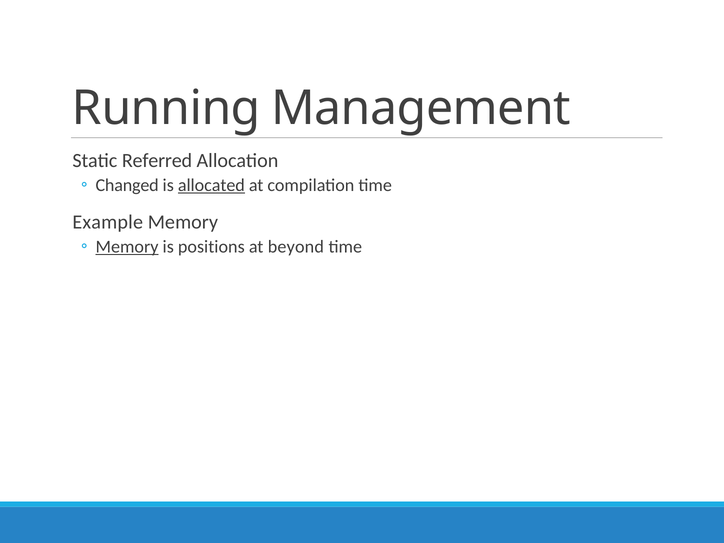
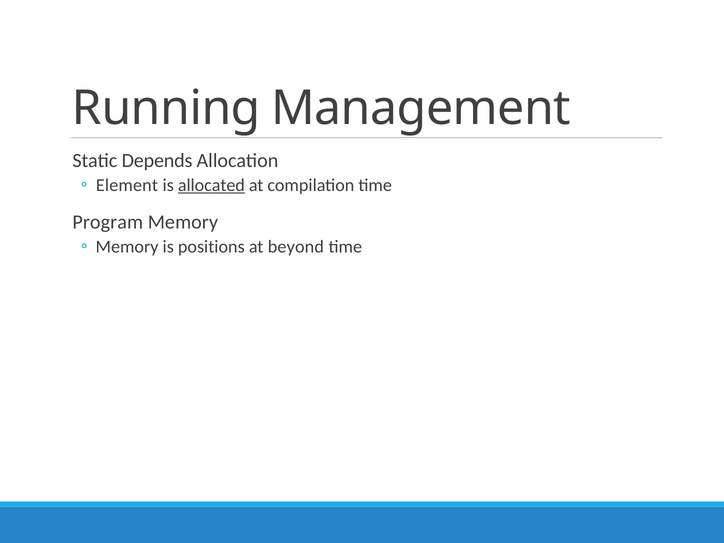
Referred: Referred -> Depends (157, 161)
Changed: Changed -> Element (127, 185)
Example: Example -> Program (108, 222)
Memory underline: present -> none (127, 247)
